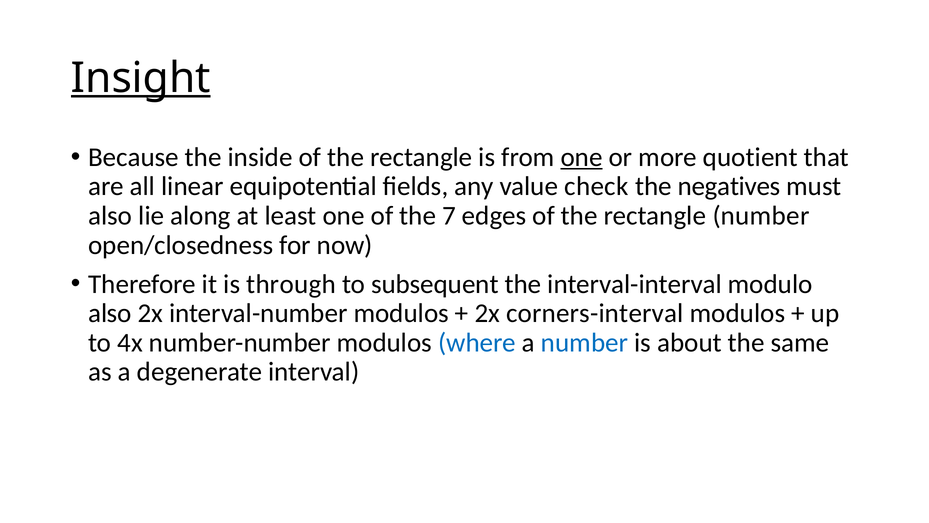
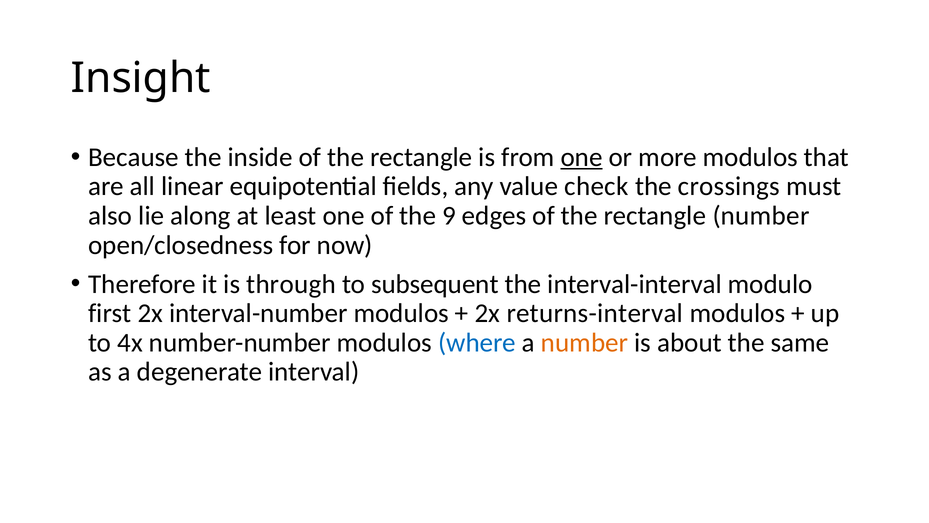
Insight underline: present -> none (141, 78)
more quotient: quotient -> modulos (750, 157)
negatives: negatives -> crossings (729, 186)
7: 7 -> 9 (449, 216)
also: also -> first (110, 313)
corners-interval: corners-interval -> returns-interval (595, 313)
number colour: blue -> orange (585, 342)
